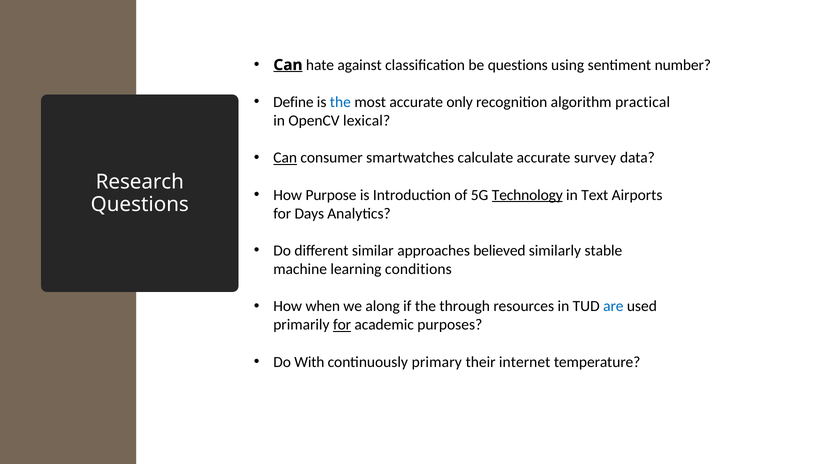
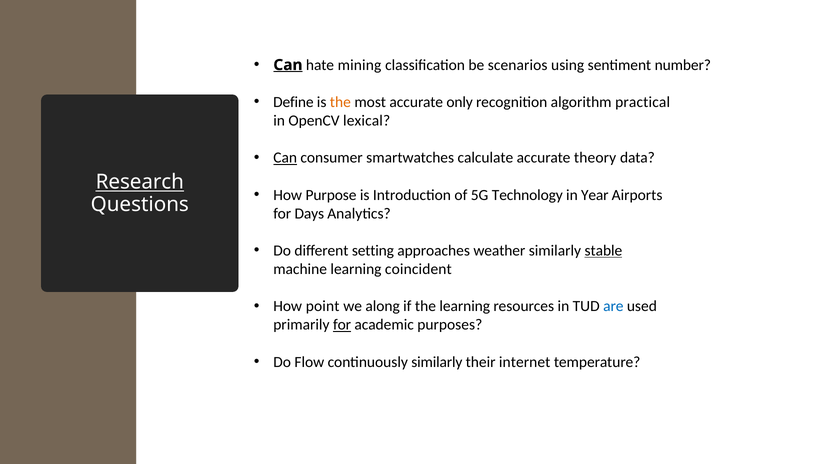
against: against -> mining (359, 65)
be questions: questions -> scenarios (518, 65)
the colour: blue -> orange (340, 102)
survey: survey -> theory (595, 158)
Research underline: none -> present (140, 182)
Technology underline: present -> none (527, 195)
Text: Text -> Year (595, 195)
similar: similar -> setting (373, 251)
believed: believed -> weather (499, 251)
stable underline: none -> present (603, 251)
conditions: conditions -> coincident (418, 269)
when: when -> point (323, 306)
the through: through -> learning (465, 306)
With: With -> Flow (309, 362)
continuously primary: primary -> similarly (437, 362)
